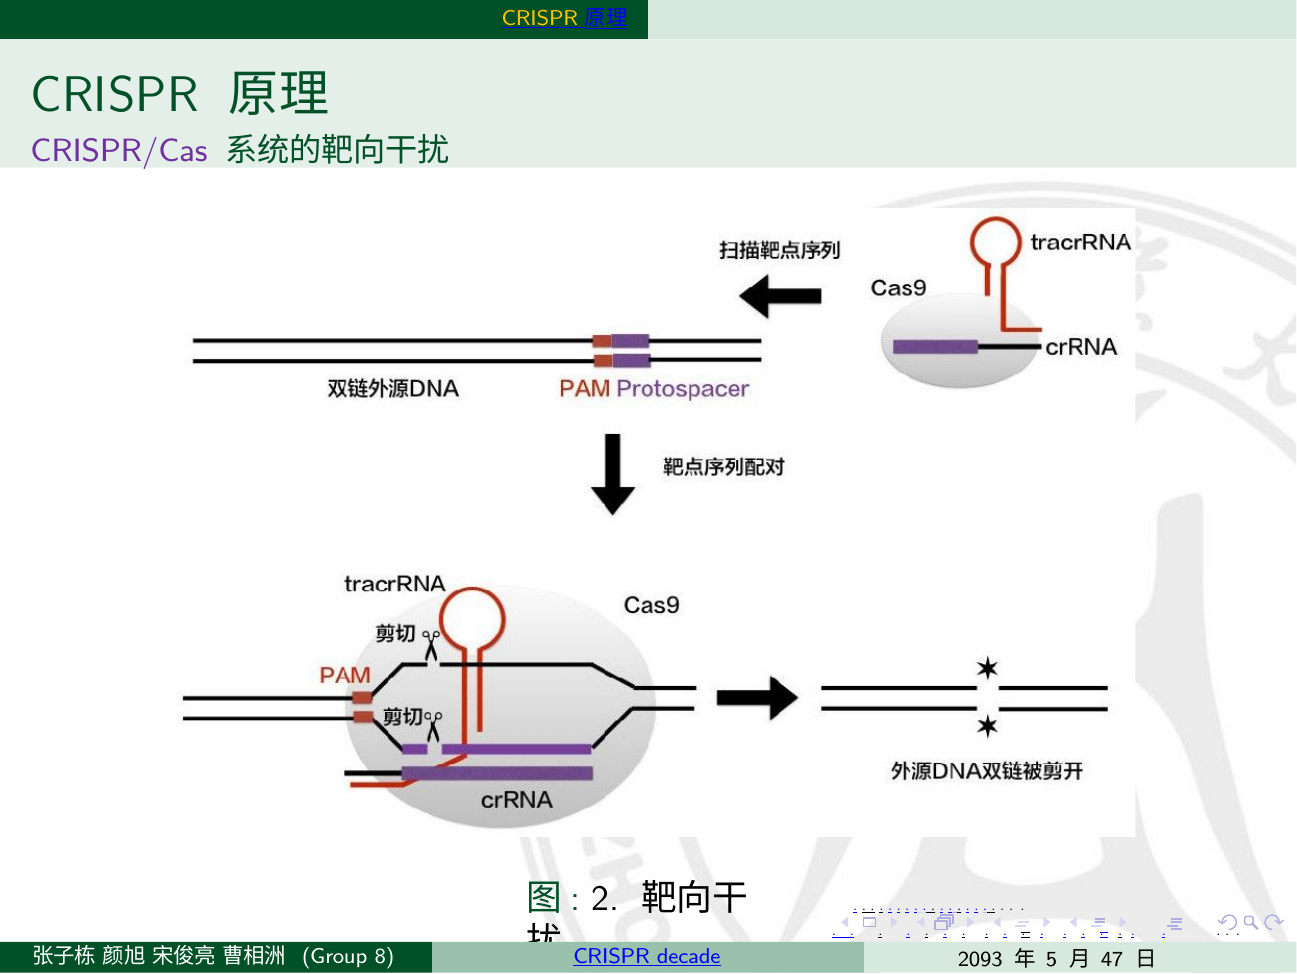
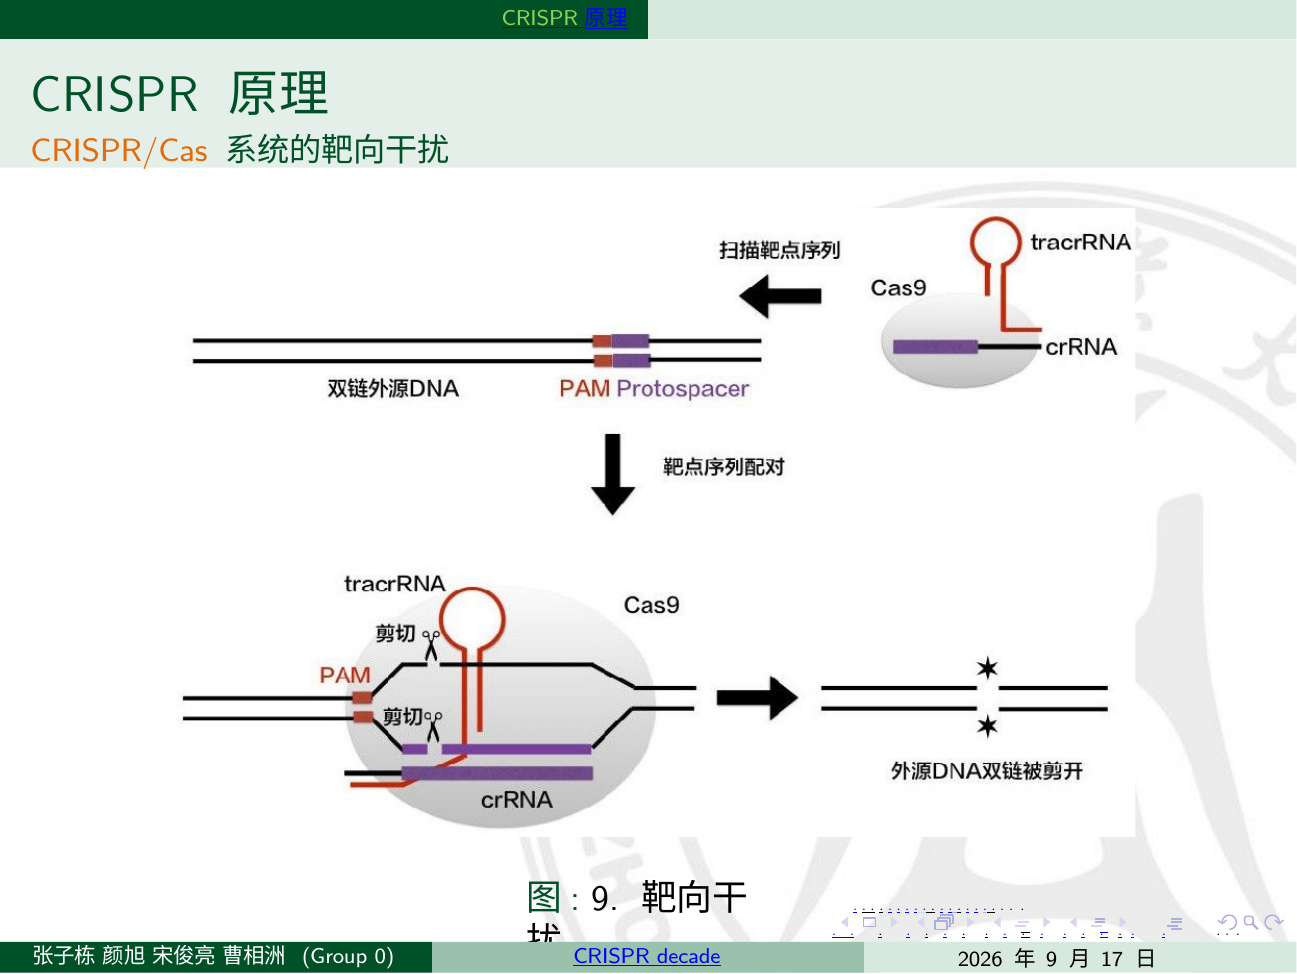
CRISPR colour: yellow -> light green (540, 18)
CRISPR/Cas colour: purple -> orange (119, 151)
2: 2 -> 9 (606, 898)
Group 8: 8 -> 0 (385, 956)
2093: 2093 -> 2026 (980, 959)
5: 5 -> 9 (1052, 959)
47: 47 -> 17 (1112, 959)
